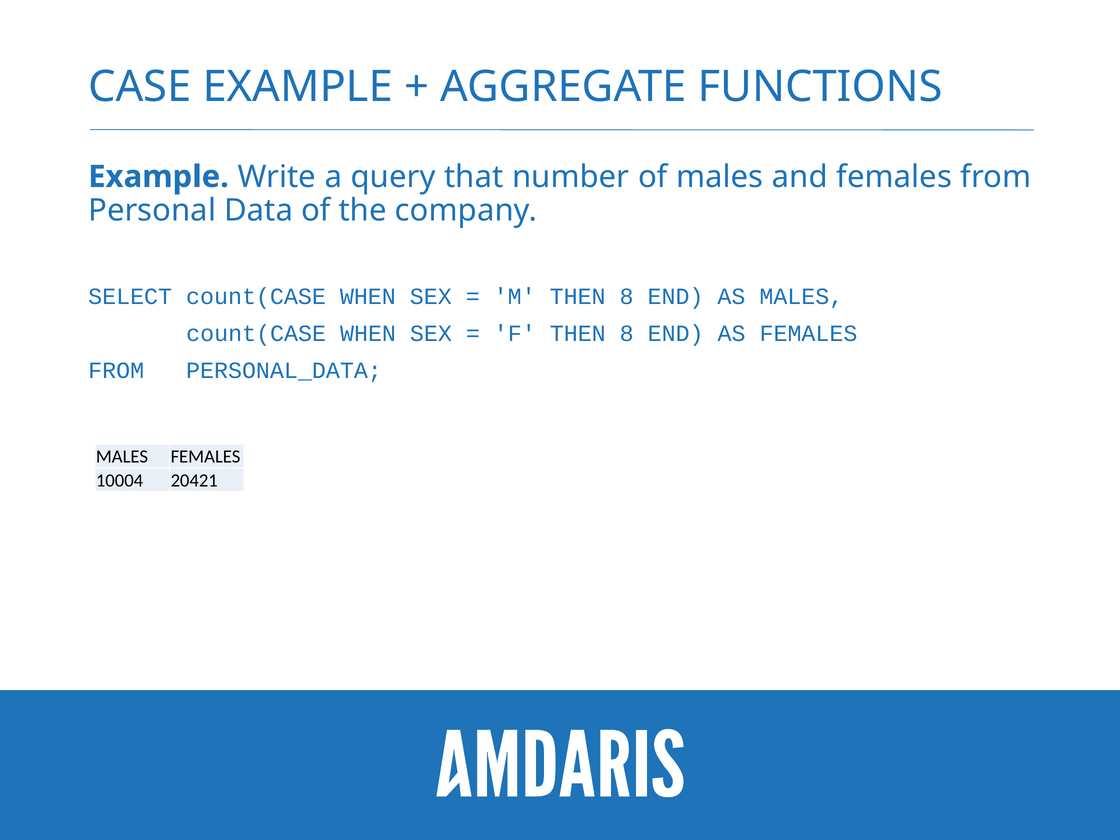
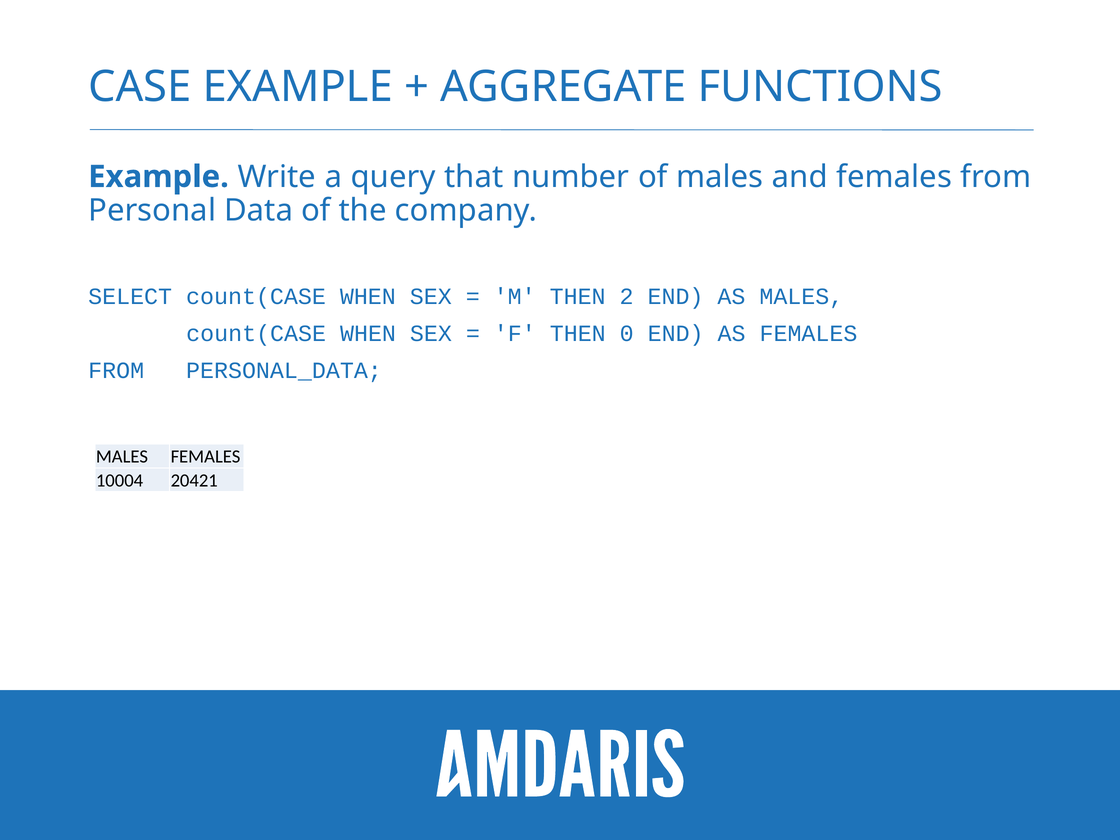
M THEN 8: 8 -> 2 (627, 297)
F THEN 8: 8 -> 0 (627, 334)
